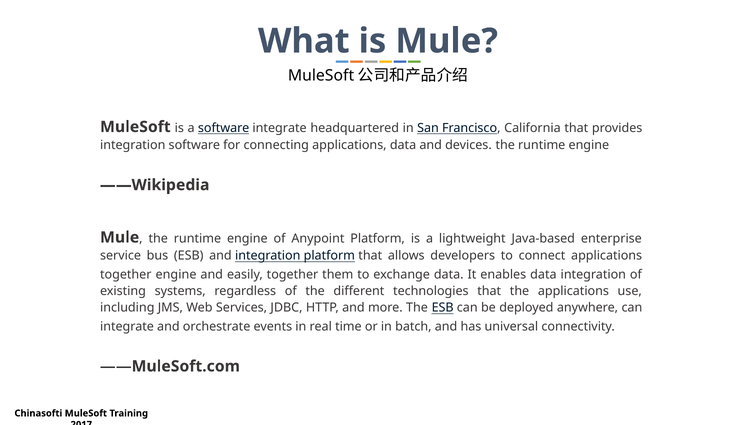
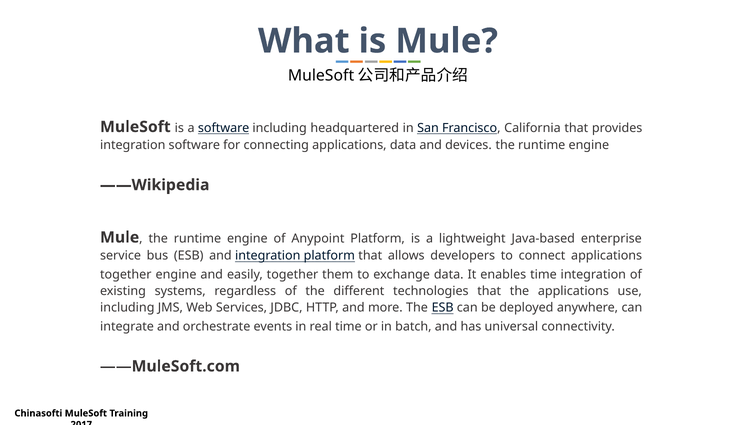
software integrate: integrate -> including (280, 128)
enables data: data -> time (543, 274)
